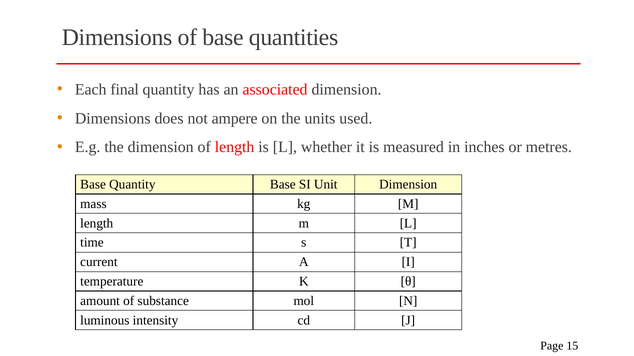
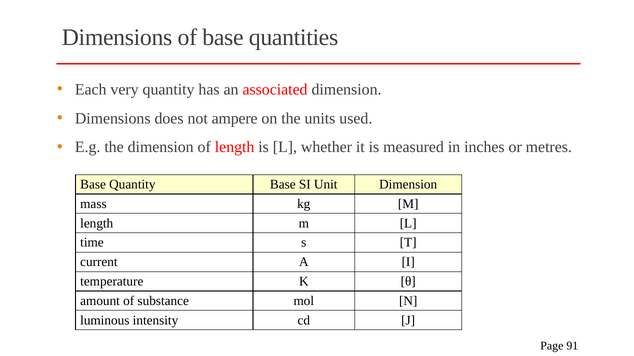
final: final -> very (125, 90)
15: 15 -> 91 (572, 346)
